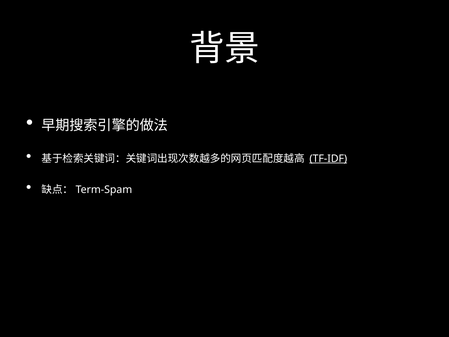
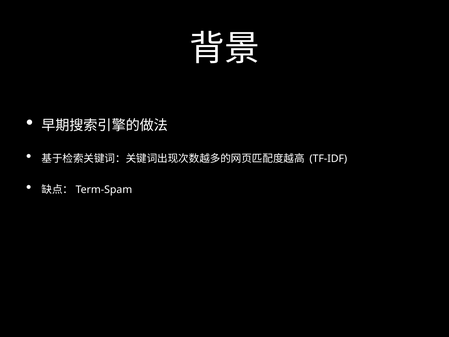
TF-IDF underline: present -> none (328, 158)
